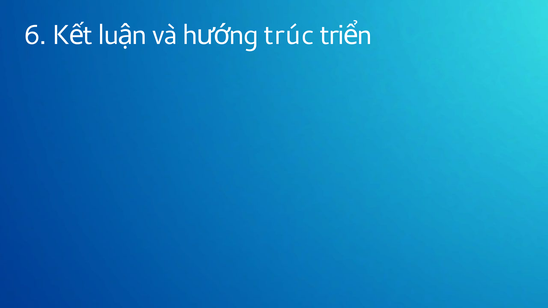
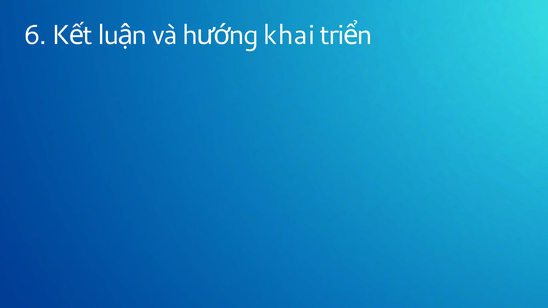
trúc: trúc -> khai (289, 35)
